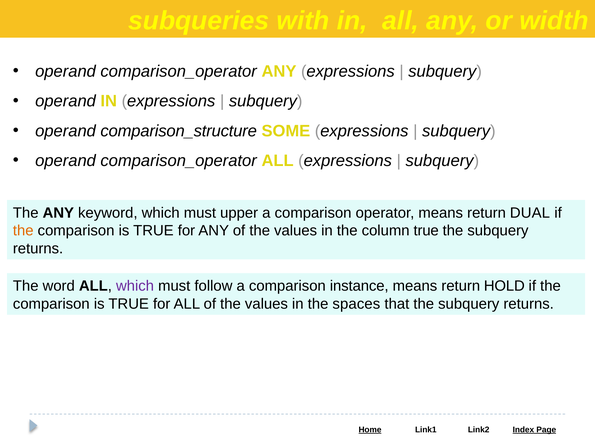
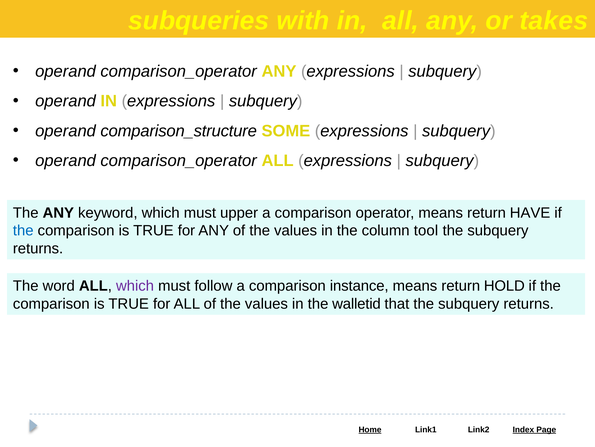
width: width -> takes (554, 21)
DUAL: DUAL -> HAVE (530, 212)
the colour: orange -> blue (23, 230)
column true: true -> tool (426, 230)
spaces: spaces -> walletid (356, 303)
